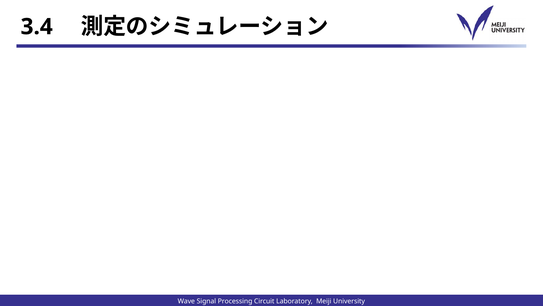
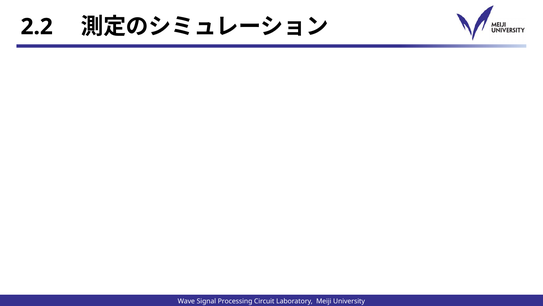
3.4: 3.4 -> 2.2 (37, 27)
